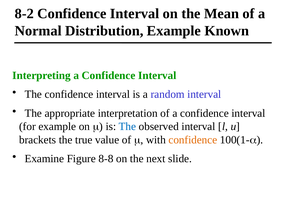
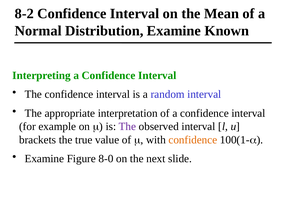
Distribution Example: Example -> Examine (174, 31)
The colour: blue -> purple (127, 127)
8-8: 8-8 -> 8-0 (106, 159)
